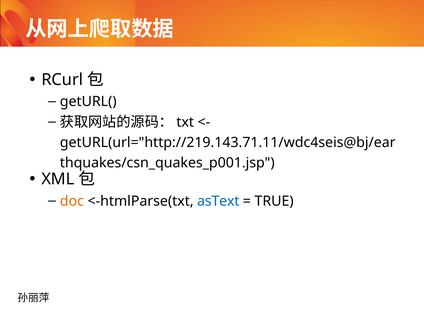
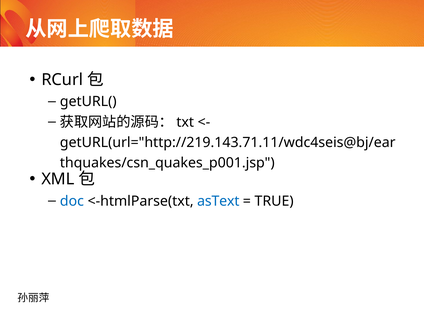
doc colour: orange -> blue (72, 201)
